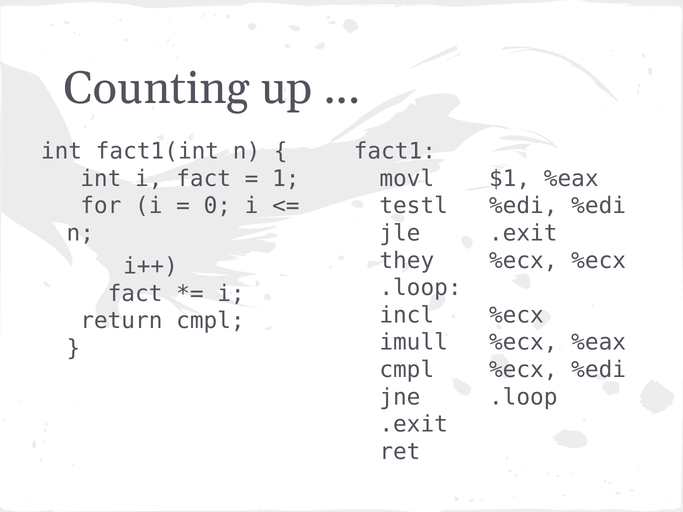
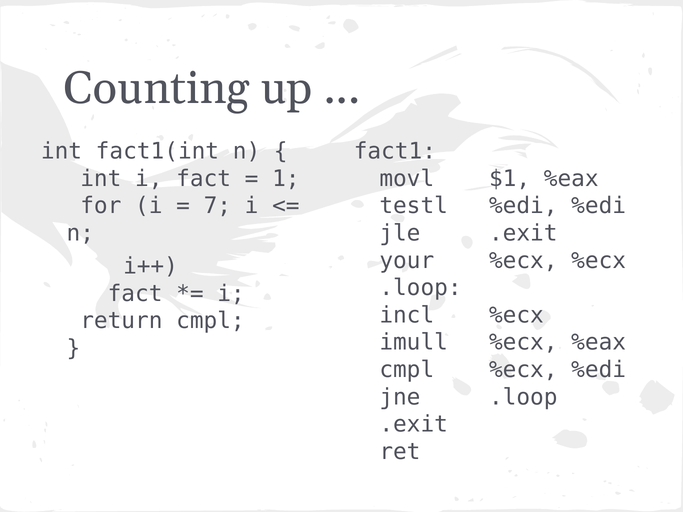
0: 0 -> 7 (217, 206)
they: they -> your (407, 261)
